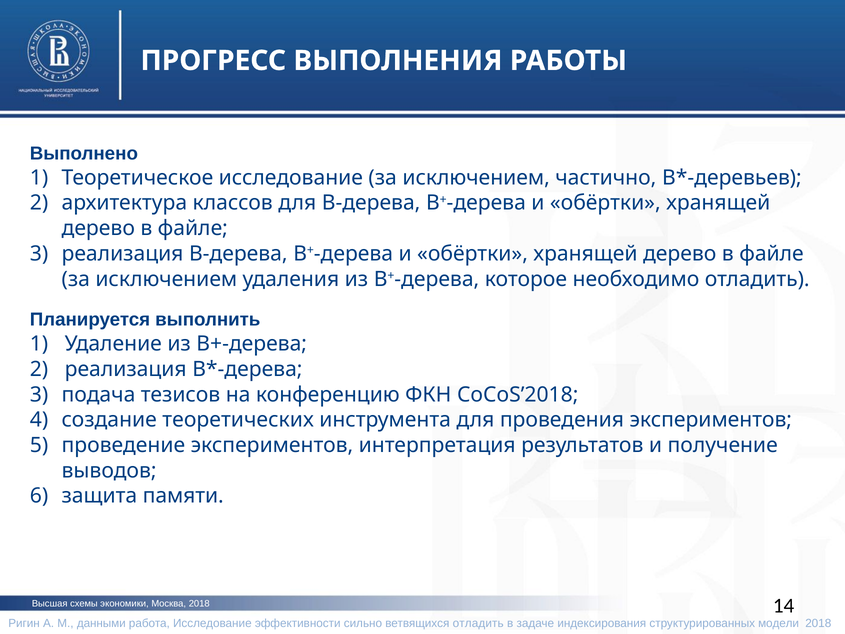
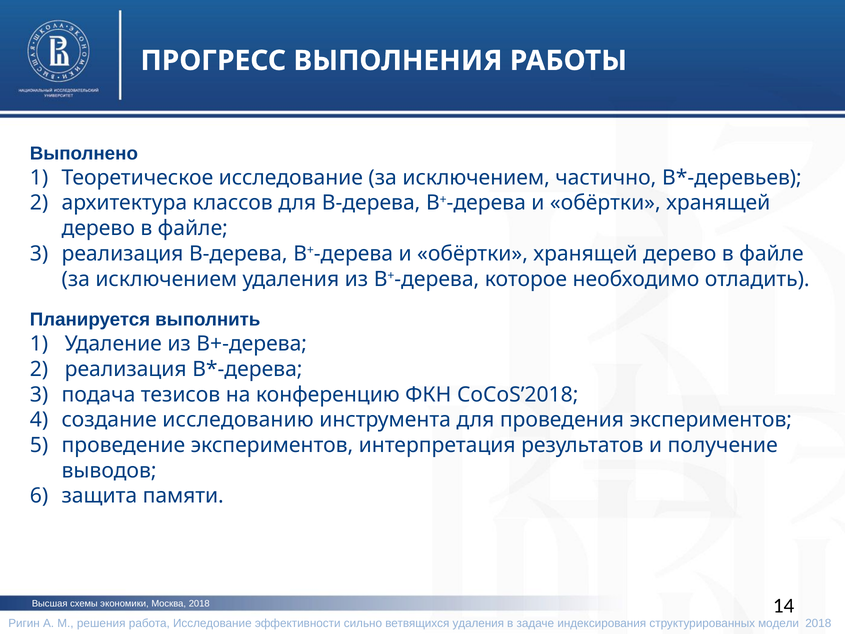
теоретических: теоретических -> исследованию (238, 420)
данными: данными -> решения (101, 623)
ветвящихся отладить: отладить -> удаления (478, 623)
